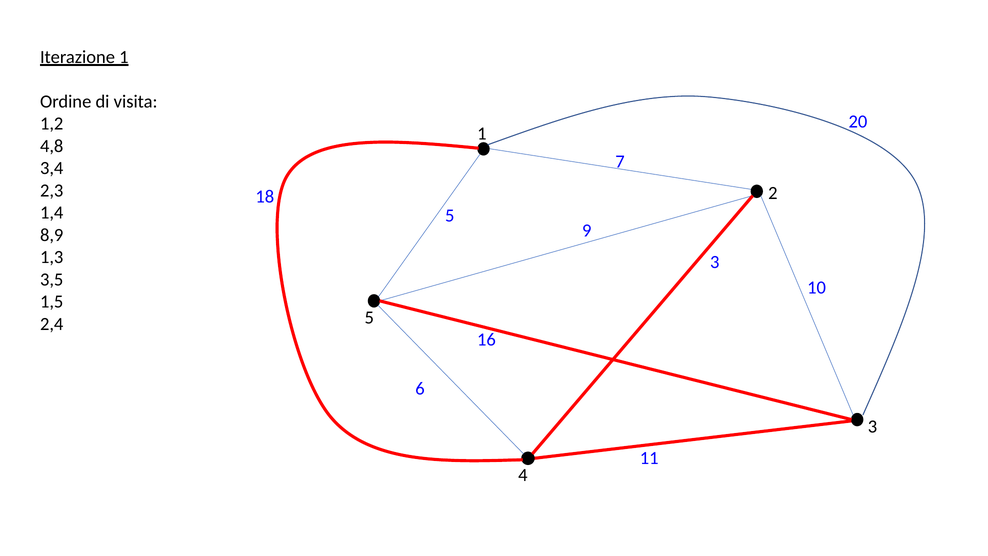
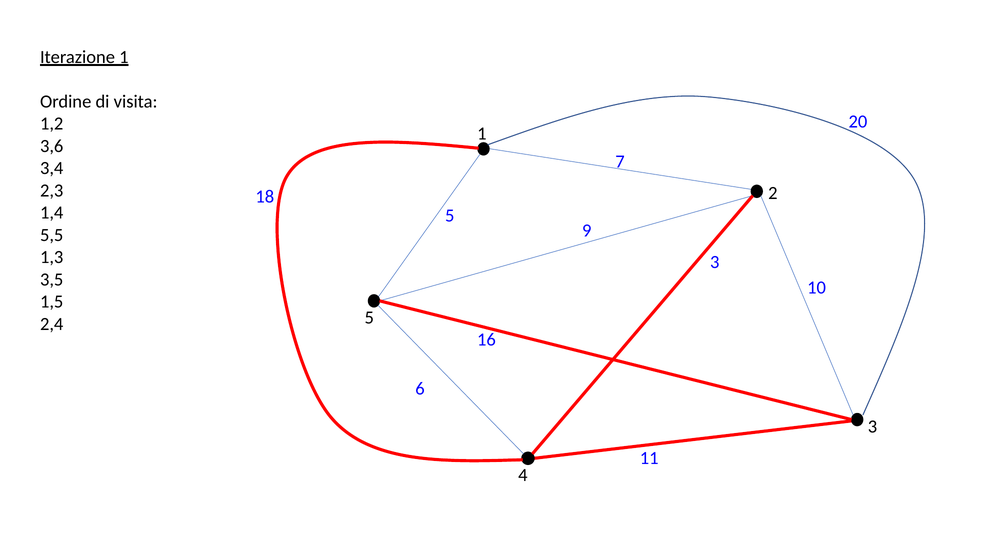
4,8: 4,8 -> 3,6 (52, 146)
8,9: 8,9 -> 5,5 (52, 235)
